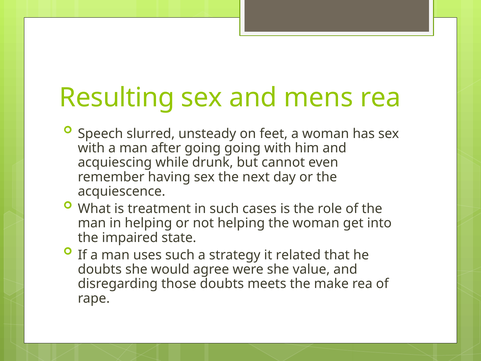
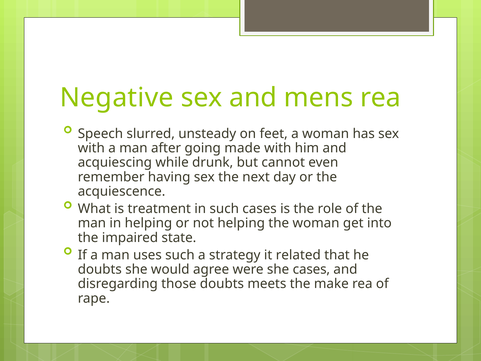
Resulting: Resulting -> Negative (117, 98)
going going: going -> made (242, 148)
she value: value -> cases (311, 269)
